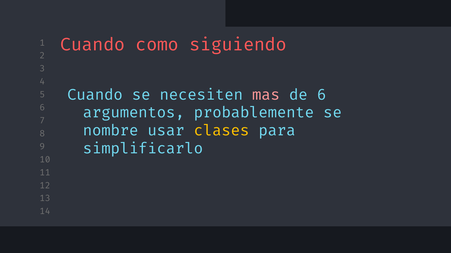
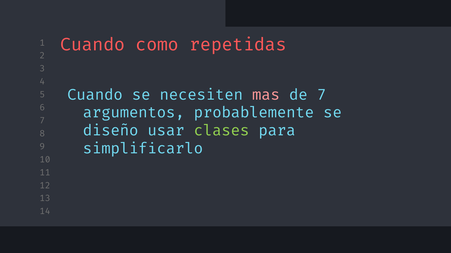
siguiendo: siguiendo -> repetidas (238, 45)
de 6: 6 -> 7 (322, 95)
nombre: nombre -> diseño (111, 131)
clases colour: yellow -> light green (222, 131)
